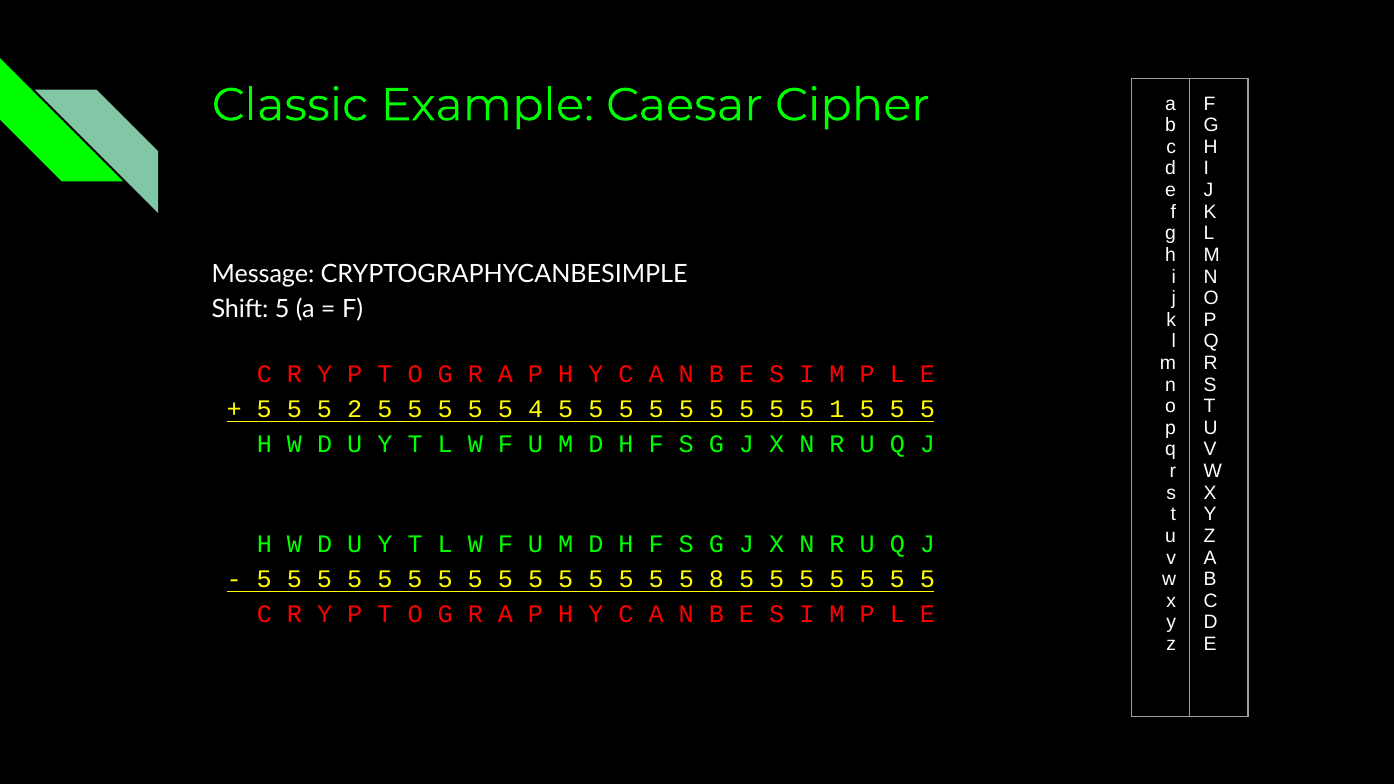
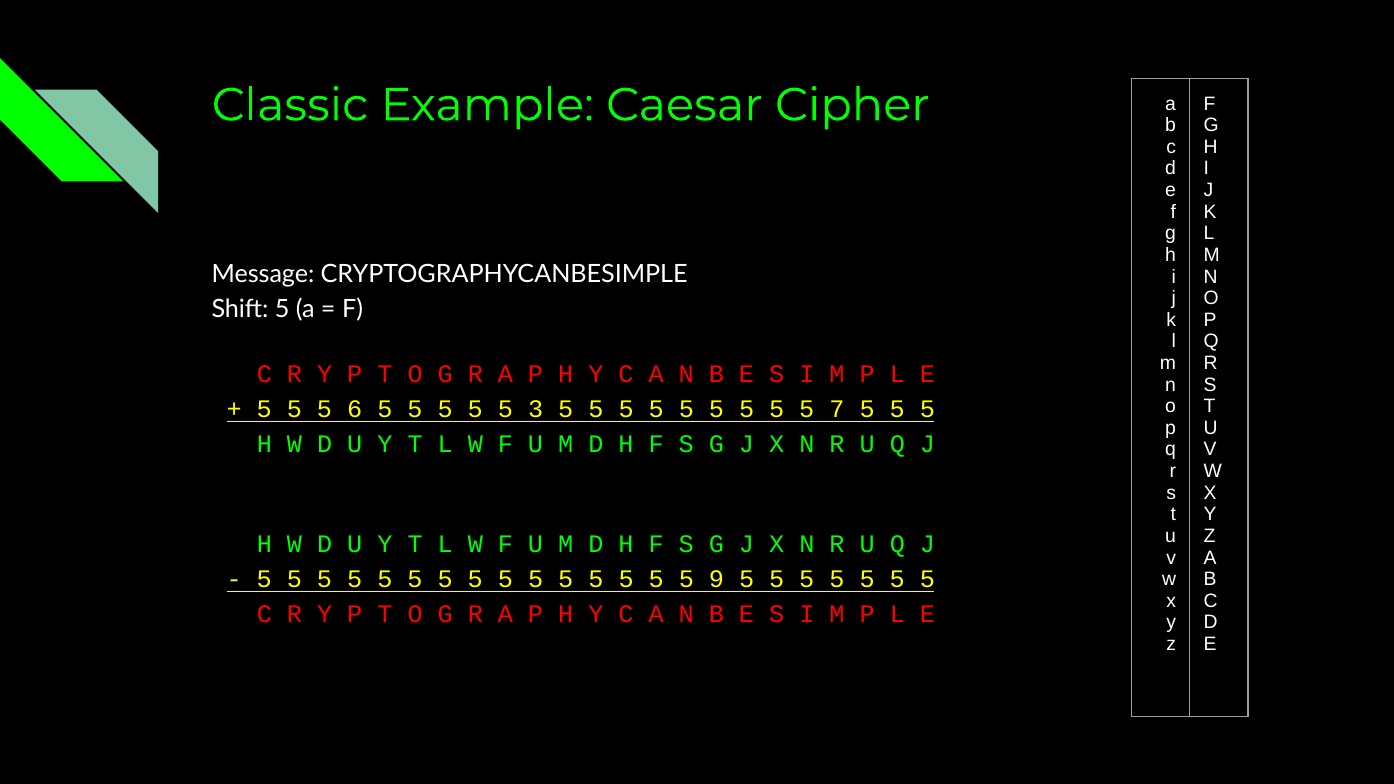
2: 2 -> 6 (355, 409)
4: 4 -> 3 (536, 409)
1: 1 -> 7 (837, 409)
8: 8 -> 9 (716, 579)
